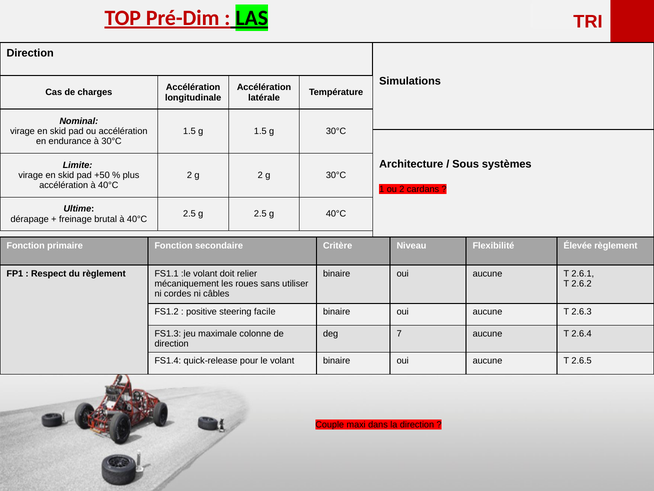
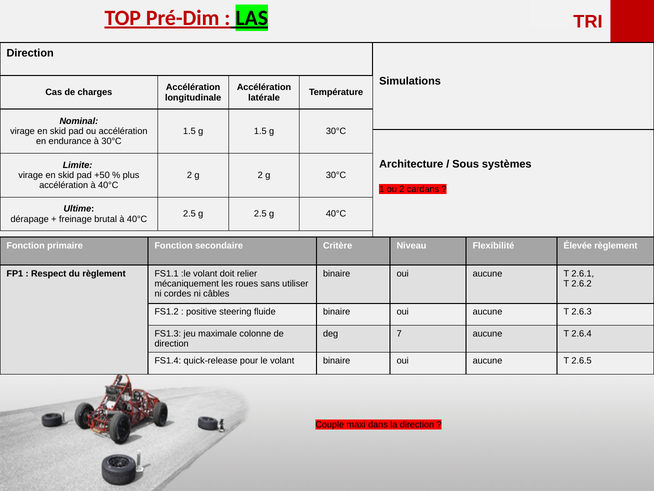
facile: facile -> fluide (265, 312)
